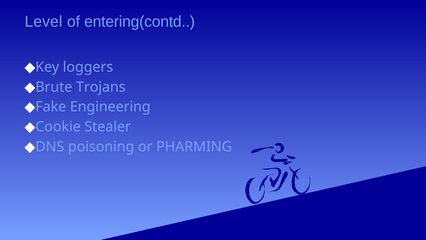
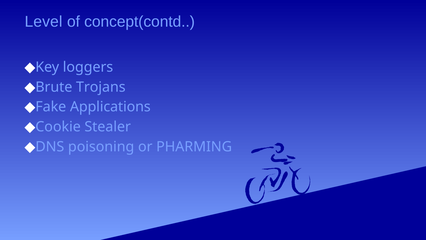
entering(contd: entering(contd -> concept(contd (140, 22)
Engineering: Engineering -> Applications (110, 107)
